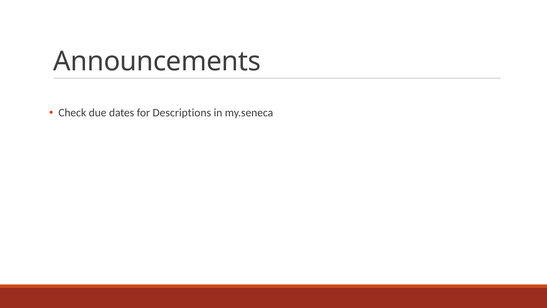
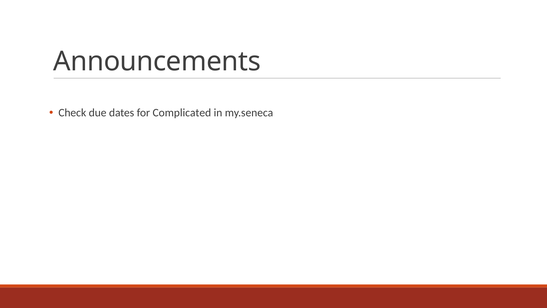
Descriptions: Descriptions -> Complicated (182, 113)
